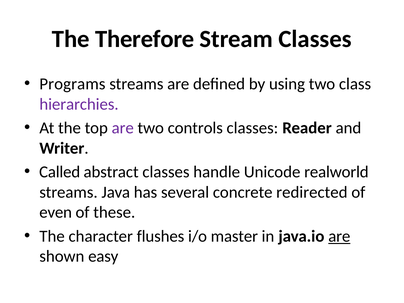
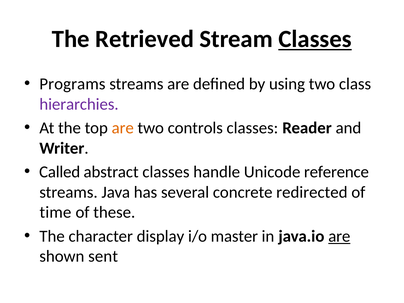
Therefore: Therefore -> Retrieved (145, 39)
Classes underline: none -> present (315, 39)
are colour: purple -> orange (123, 128)
realworld: realworld -> reference (336, 172)
even: even -> time (55, 212)
flushes: flushes -> display (160, 236)
easy: easy -> sent (103, 256)
